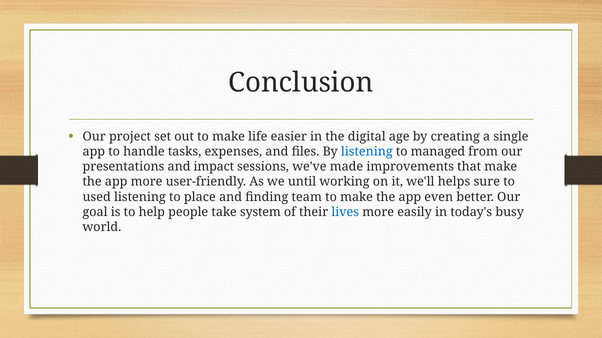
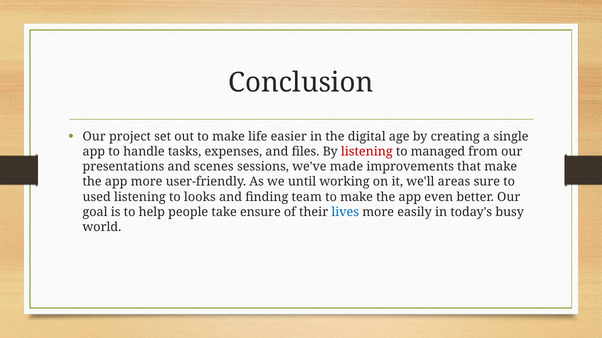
listening colour: blue -> red (367, 152)
impact: impact -> scenes (214, 167)
helps: helps -> areas (454, 182)
place: place -> looks (200, 197)
system: system -> ensure (260, 212)
